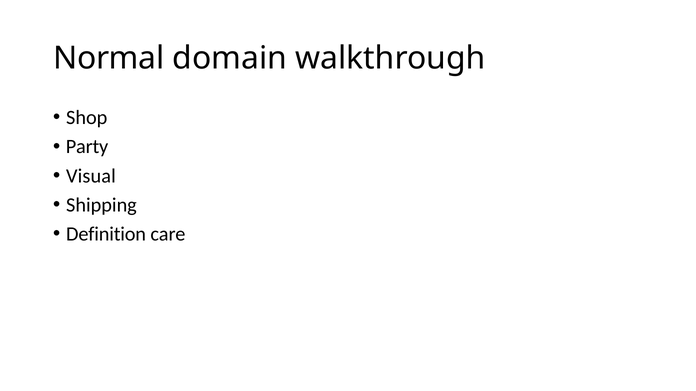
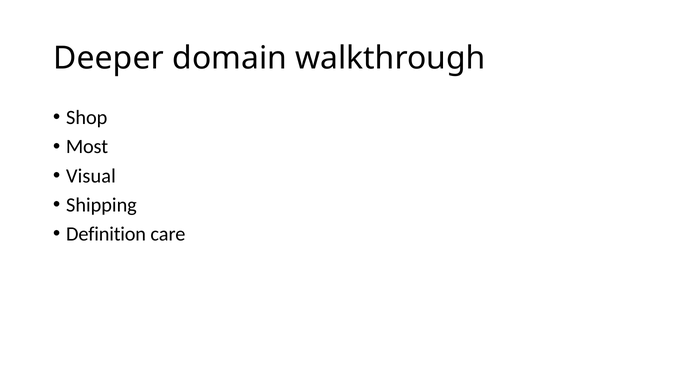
Normal: Normal -> Deeper (108, 58)
Party: Party -> Most (87, 147)
